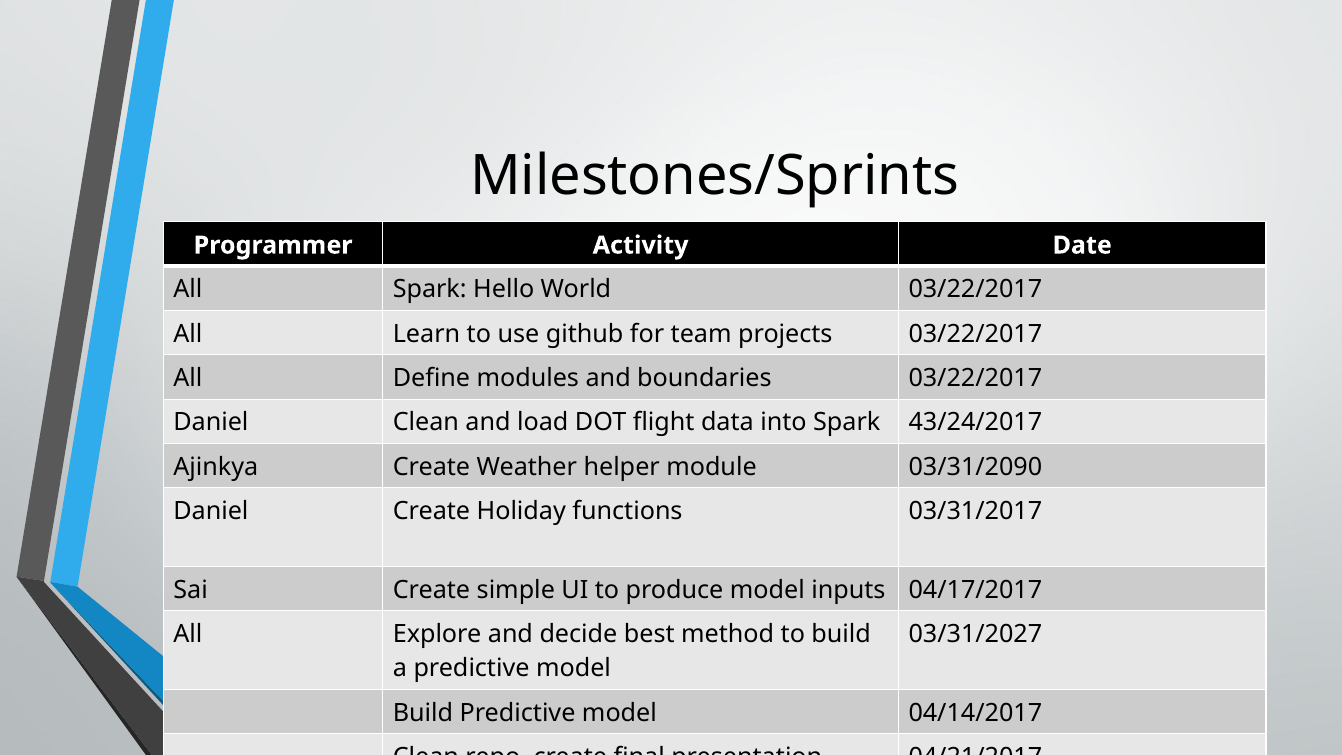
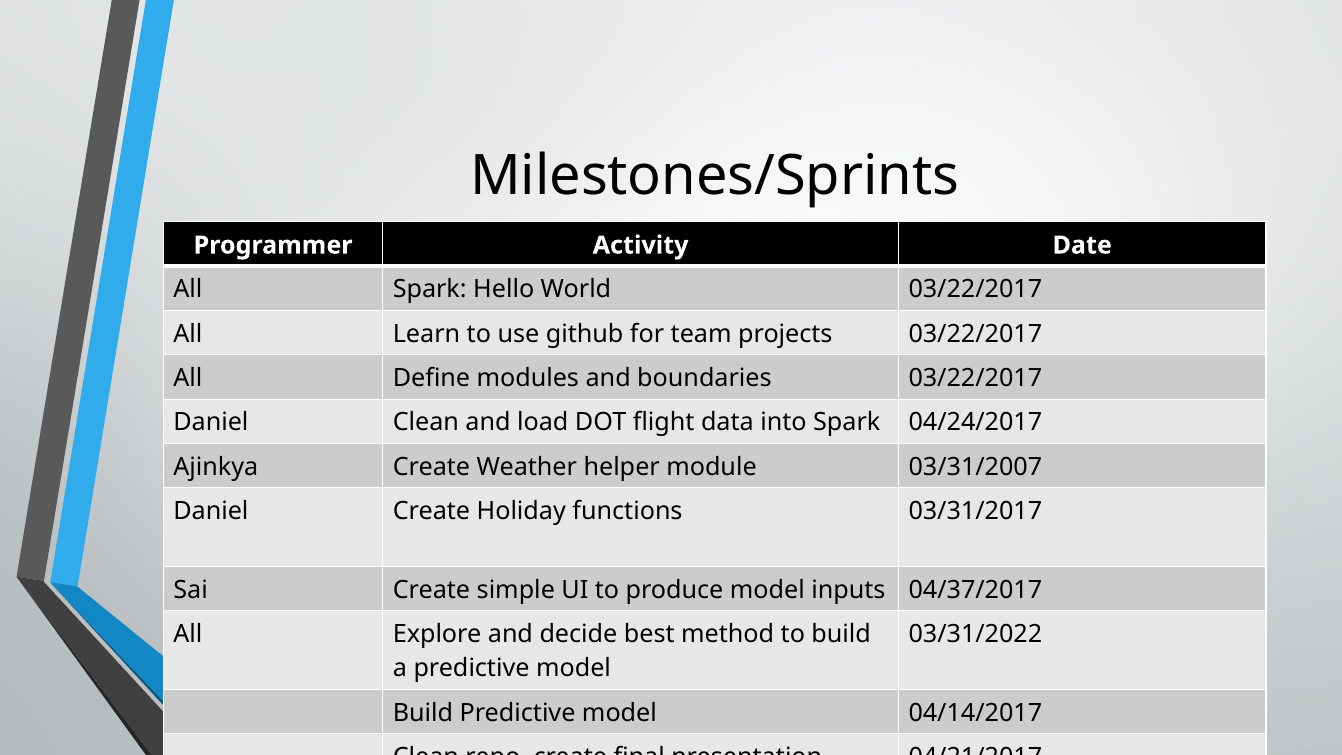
43/24/2017: 43/24/2017 -> 04/24/2017 (975, 423)
03/31/2090: 03/31/2090 -> 03/31/2007 (975, 467)
04/17/2017: 04/17/2017 -> 04/37/2017 (975, 590)
03/31/2027: 03/31/2027 -> 03/31/2022 (975, 634)
